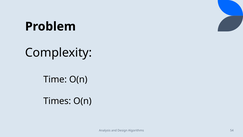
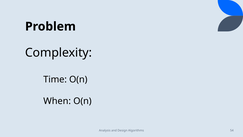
Times: Times -> When (57, 101)
